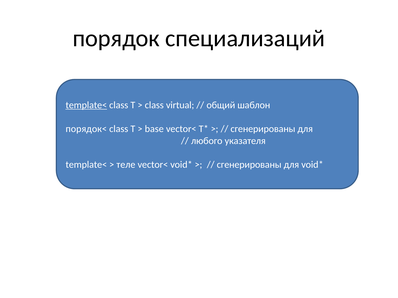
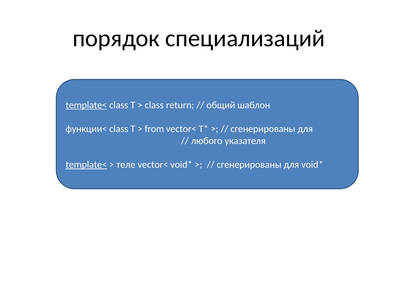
virtual: virtual -> return (180, 105)
порядок<: порядок< -> функции< (86, 129)
base: base -> from (154, 129)
template< underline: none -> present (86, 165)
